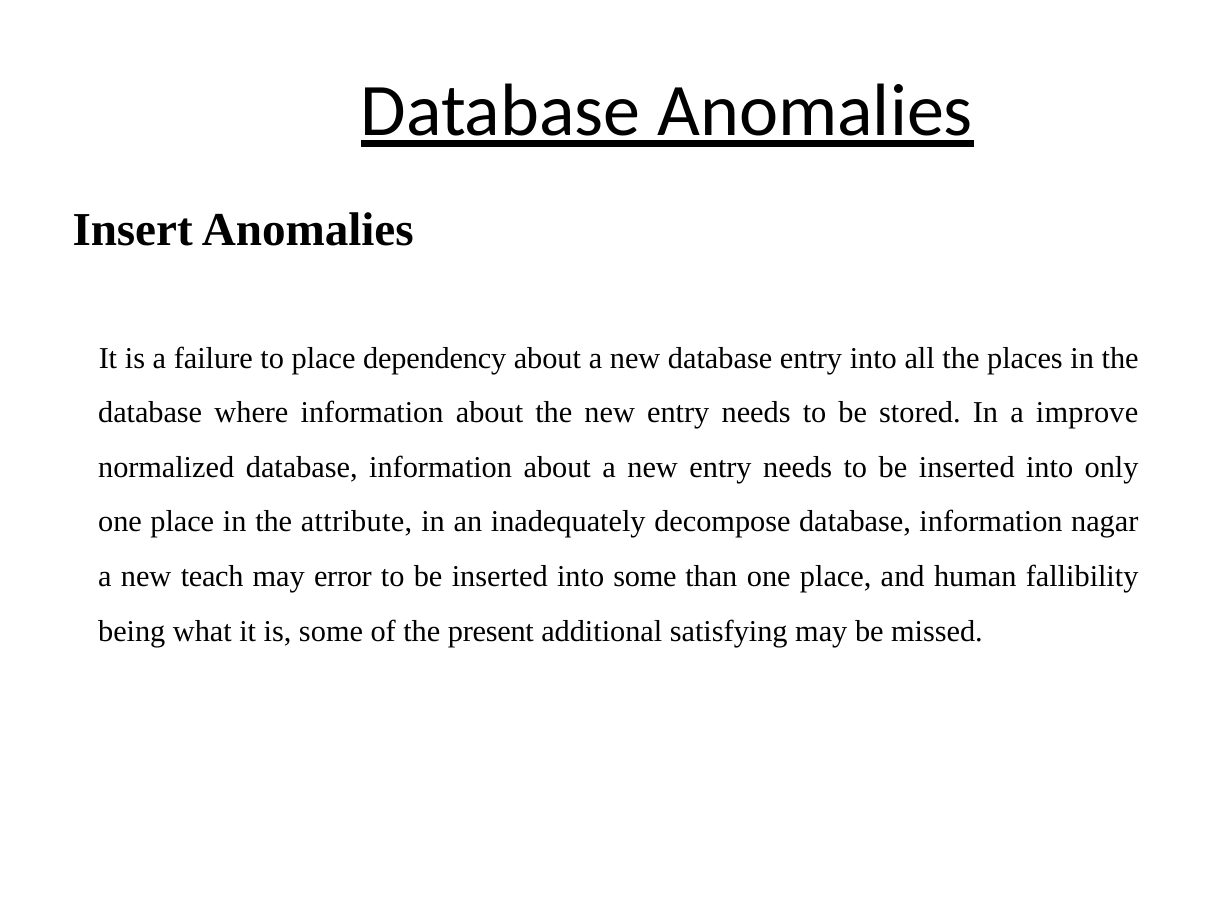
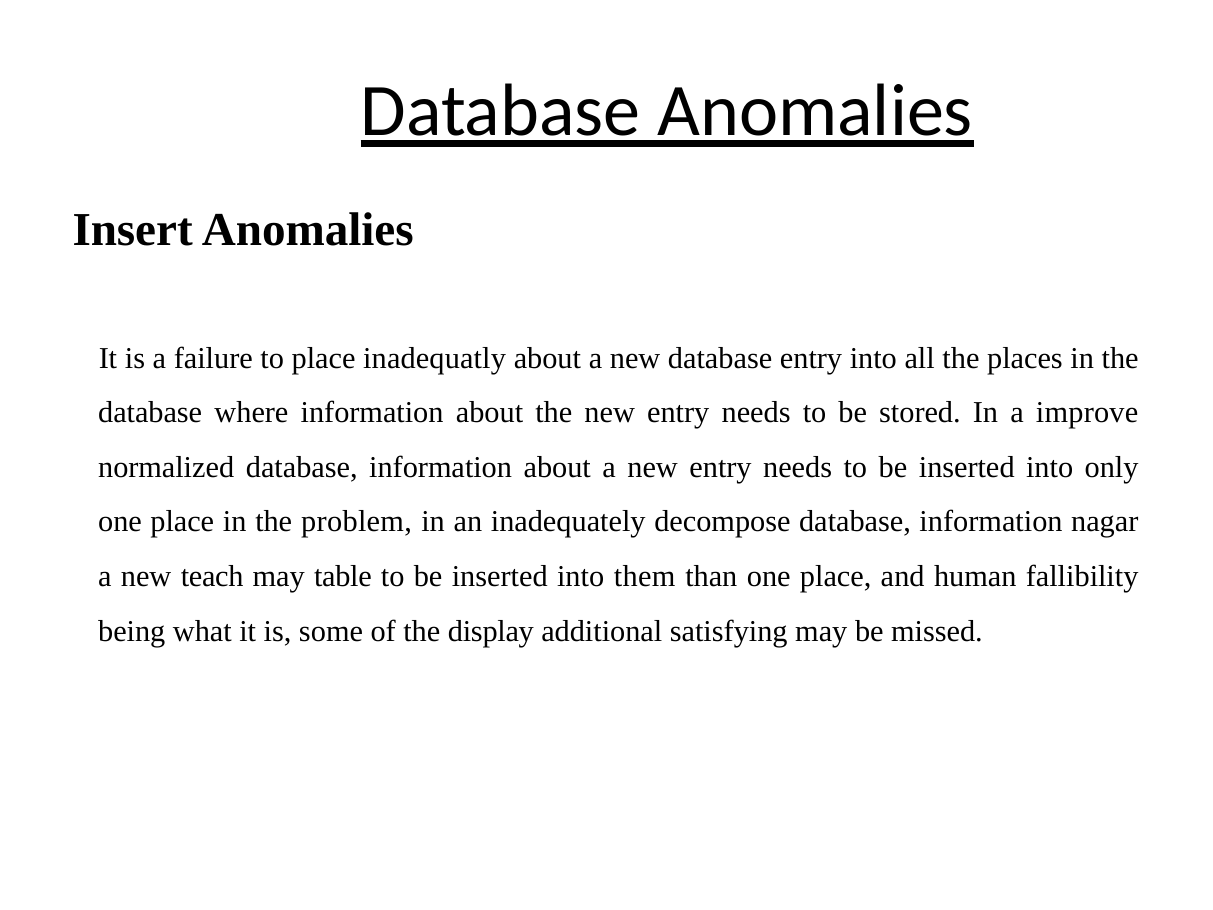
dependency: dependency -> inadequatly (435, 358)
attribute: attribute -> problem (357, 522)
error: error -> table (343, 576)
into some: some -> them (645, 576)
present: present -> display (491, 631)
